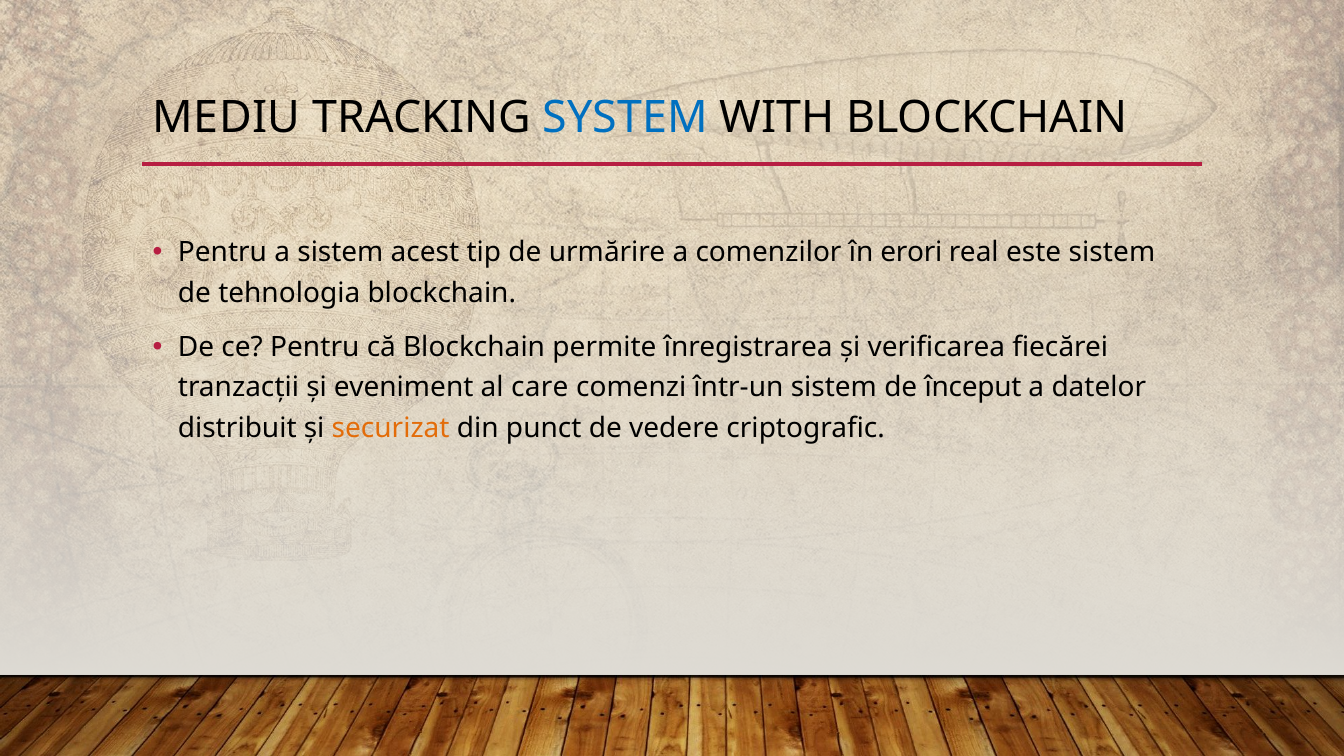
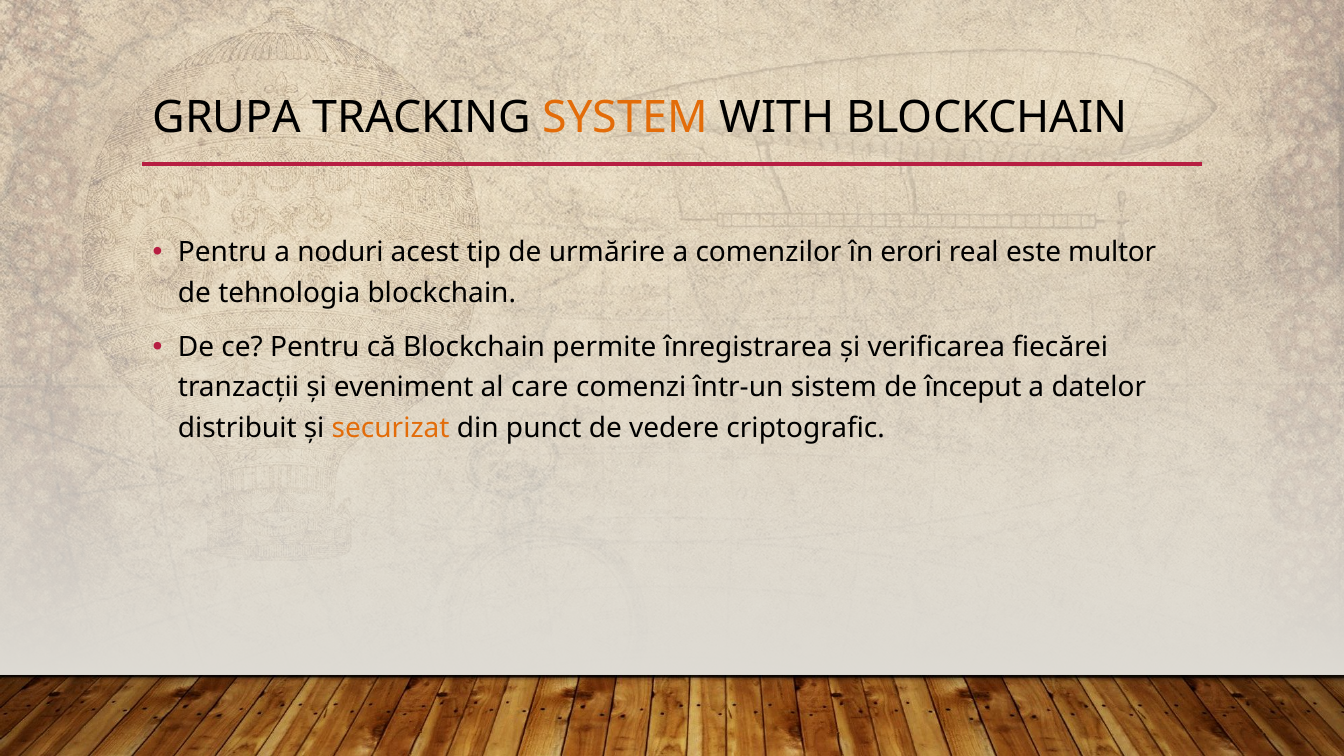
MEDIU: MEDIU -> GRUPA (227, 118)
SYSTEM colour: blue -> orange (625, 118)
a sistem: sistem -> noduri (340, 253)
este sistem: sistem -> multor (1112, 253)
